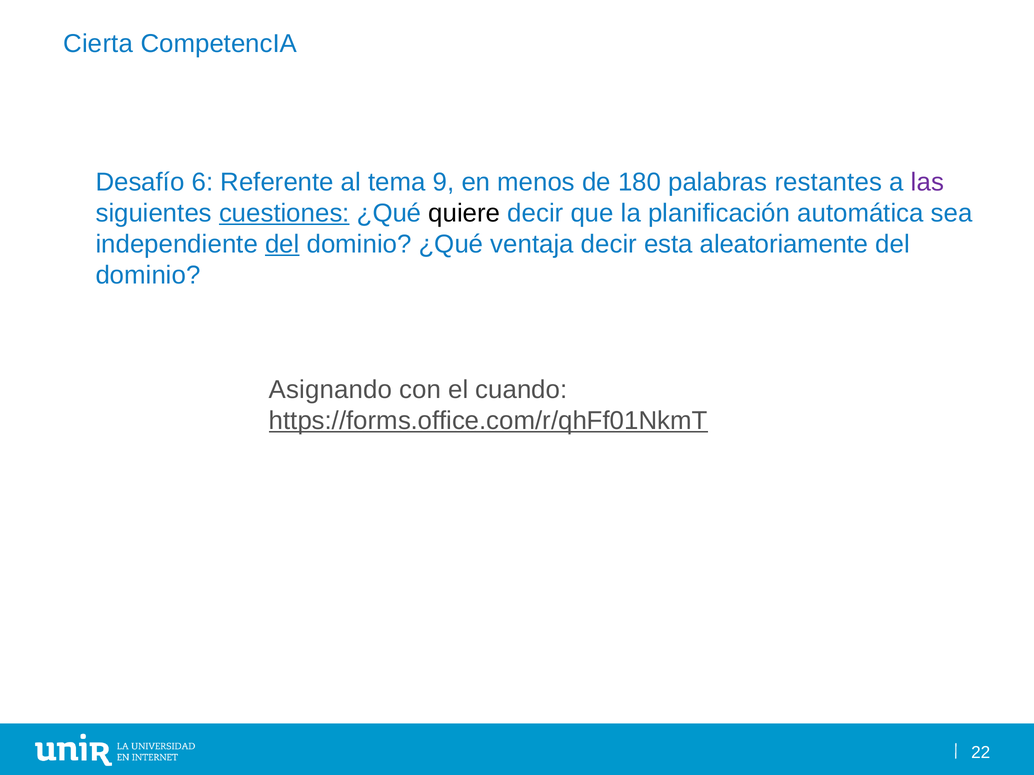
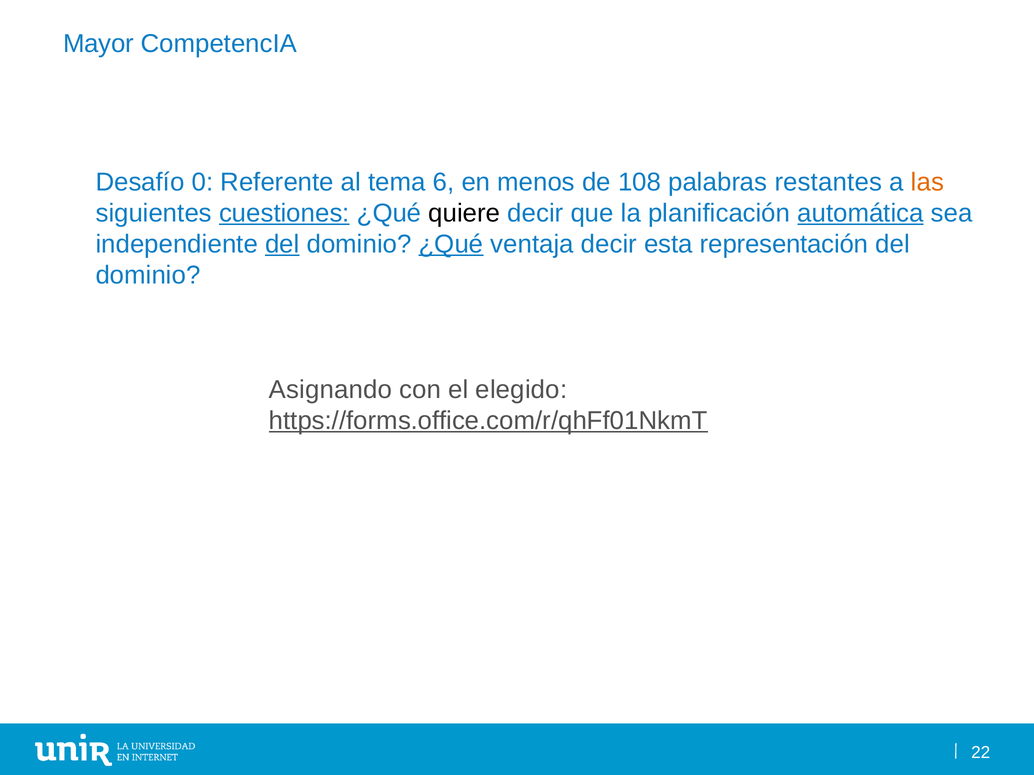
Cierta: Cierta -> Mayor (98, 44)
6: 6 -> 0 (202, 182)
9: 9 -> 6 (444, 182)
180: 180 -> 108 (640, 182)
las colour: purple -> orange (927, 182)
automática underline: none -> present (861, 213)
¿Qué underline: none -> present (451, 244)
aleatoriamente: aleatoriamente -> representación (784, 244)
cuando: cuando -> elegido (521, 390)
